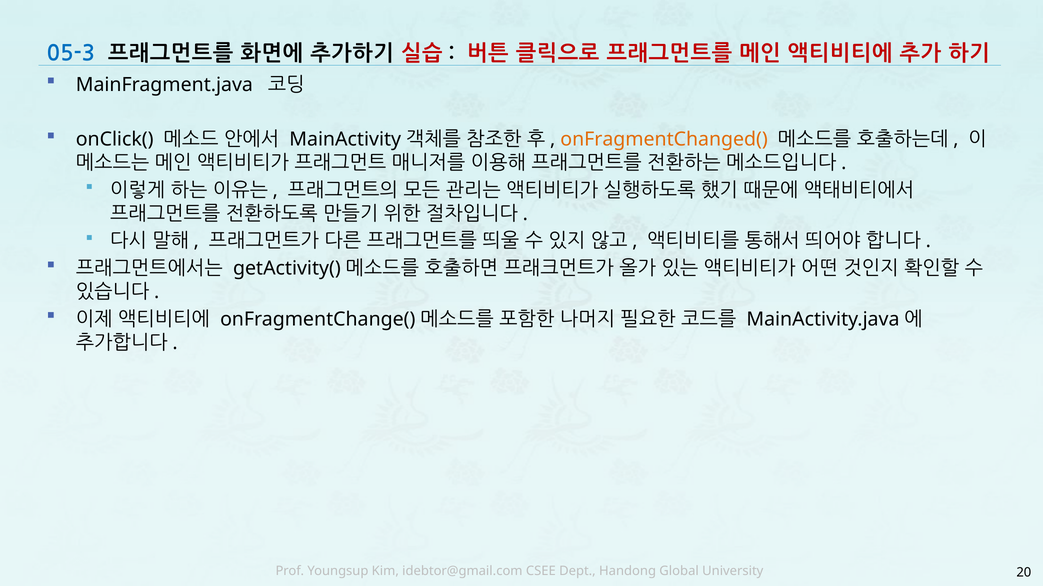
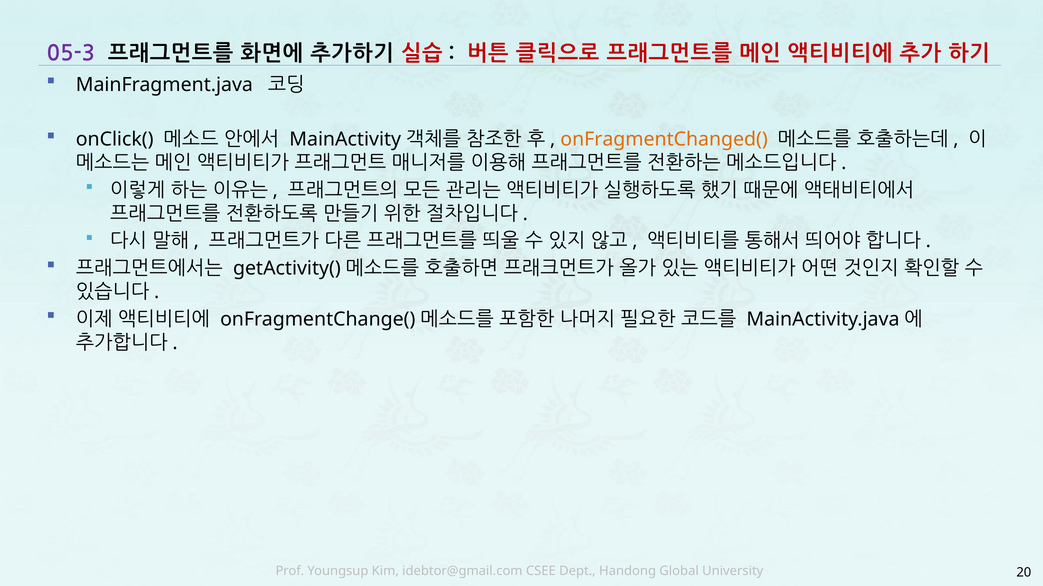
05-3 colour: blue -> purple (71, 54)
